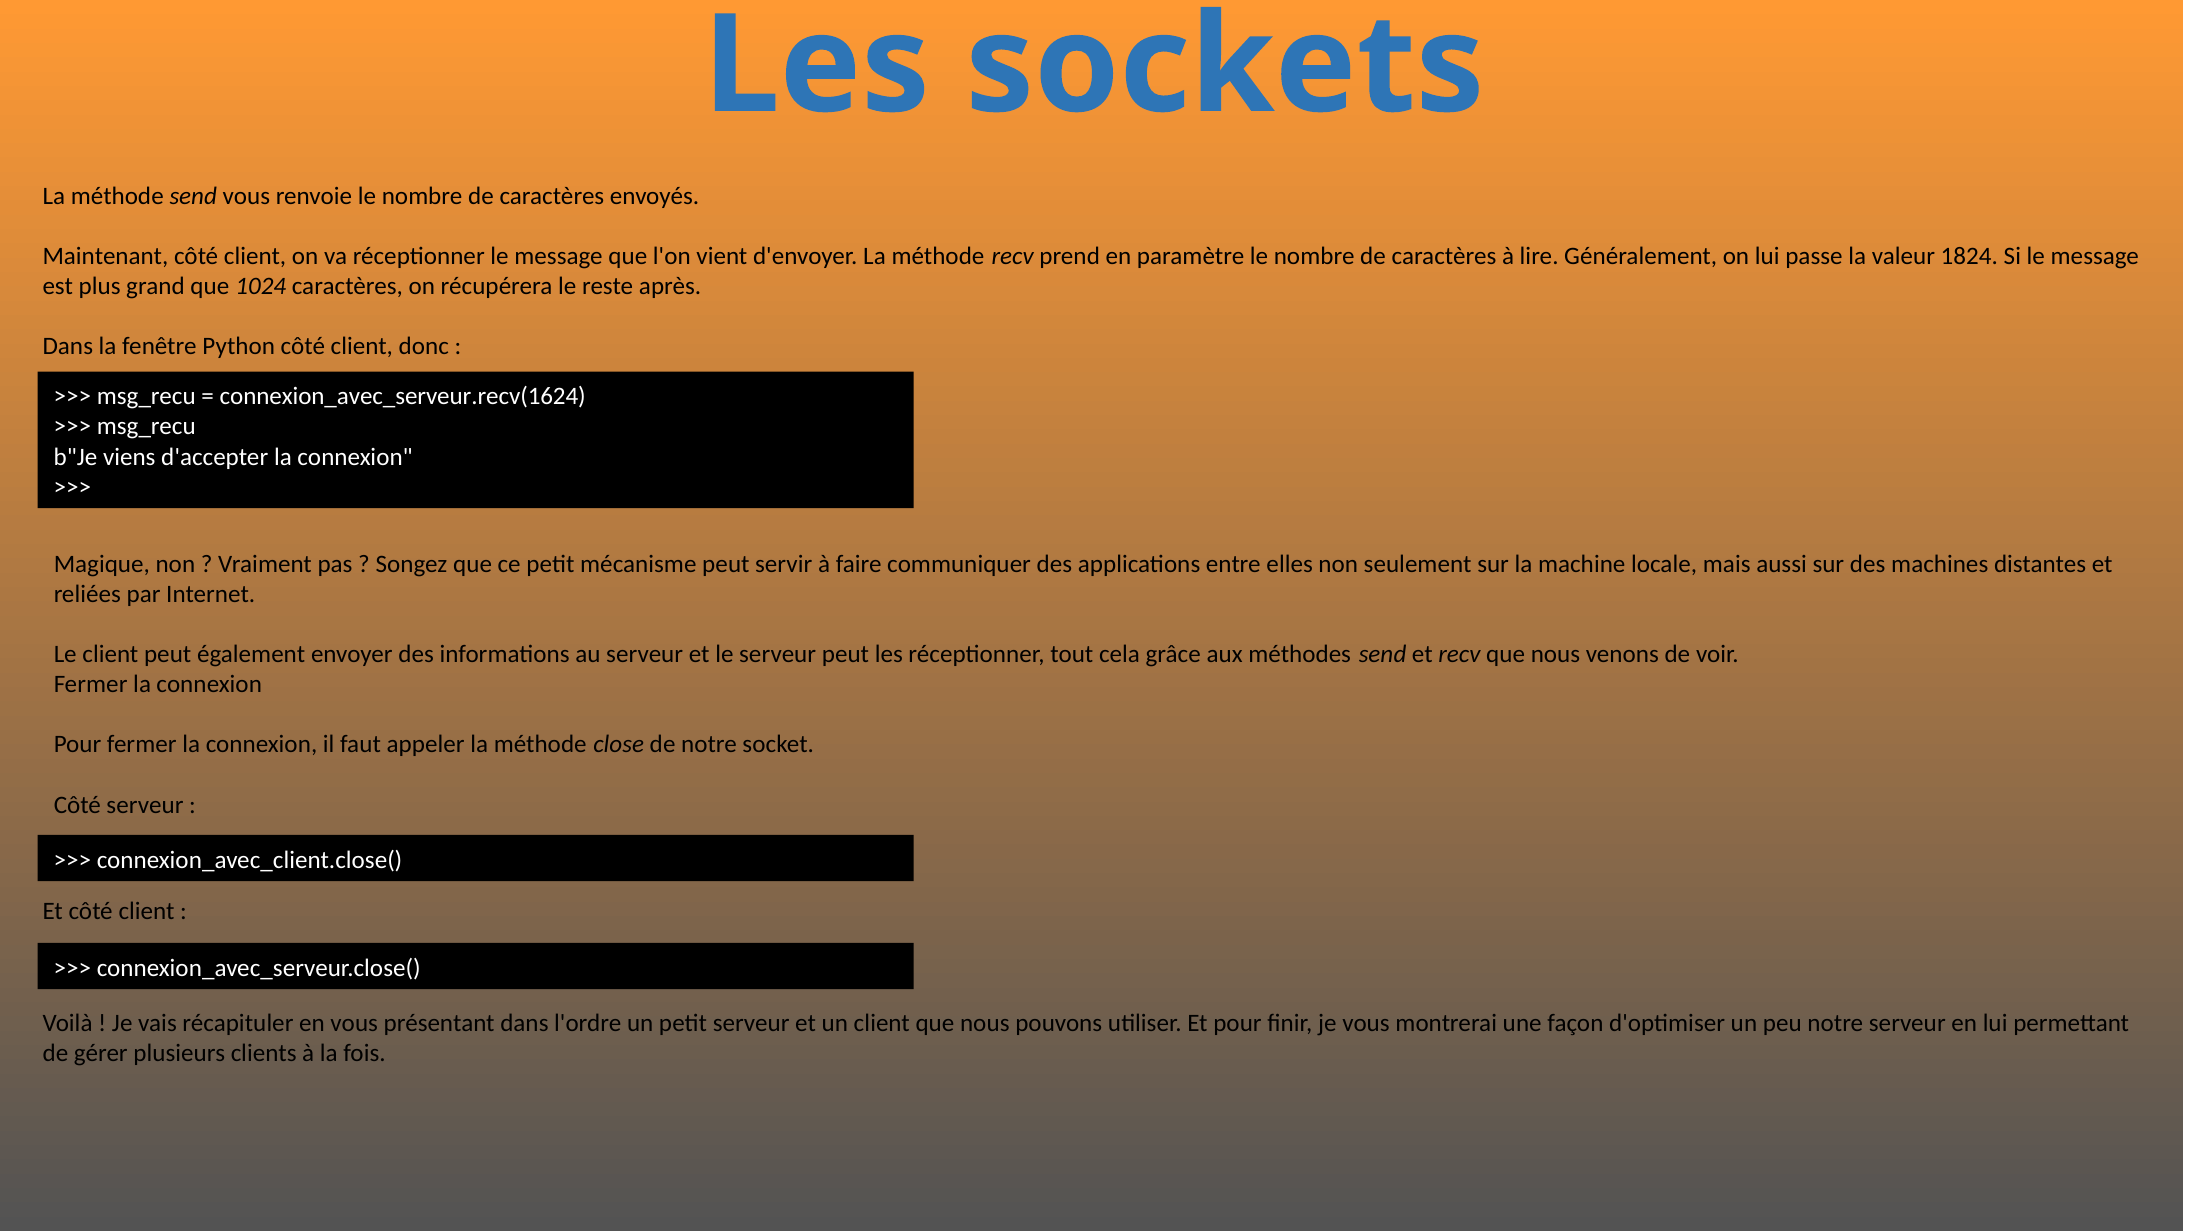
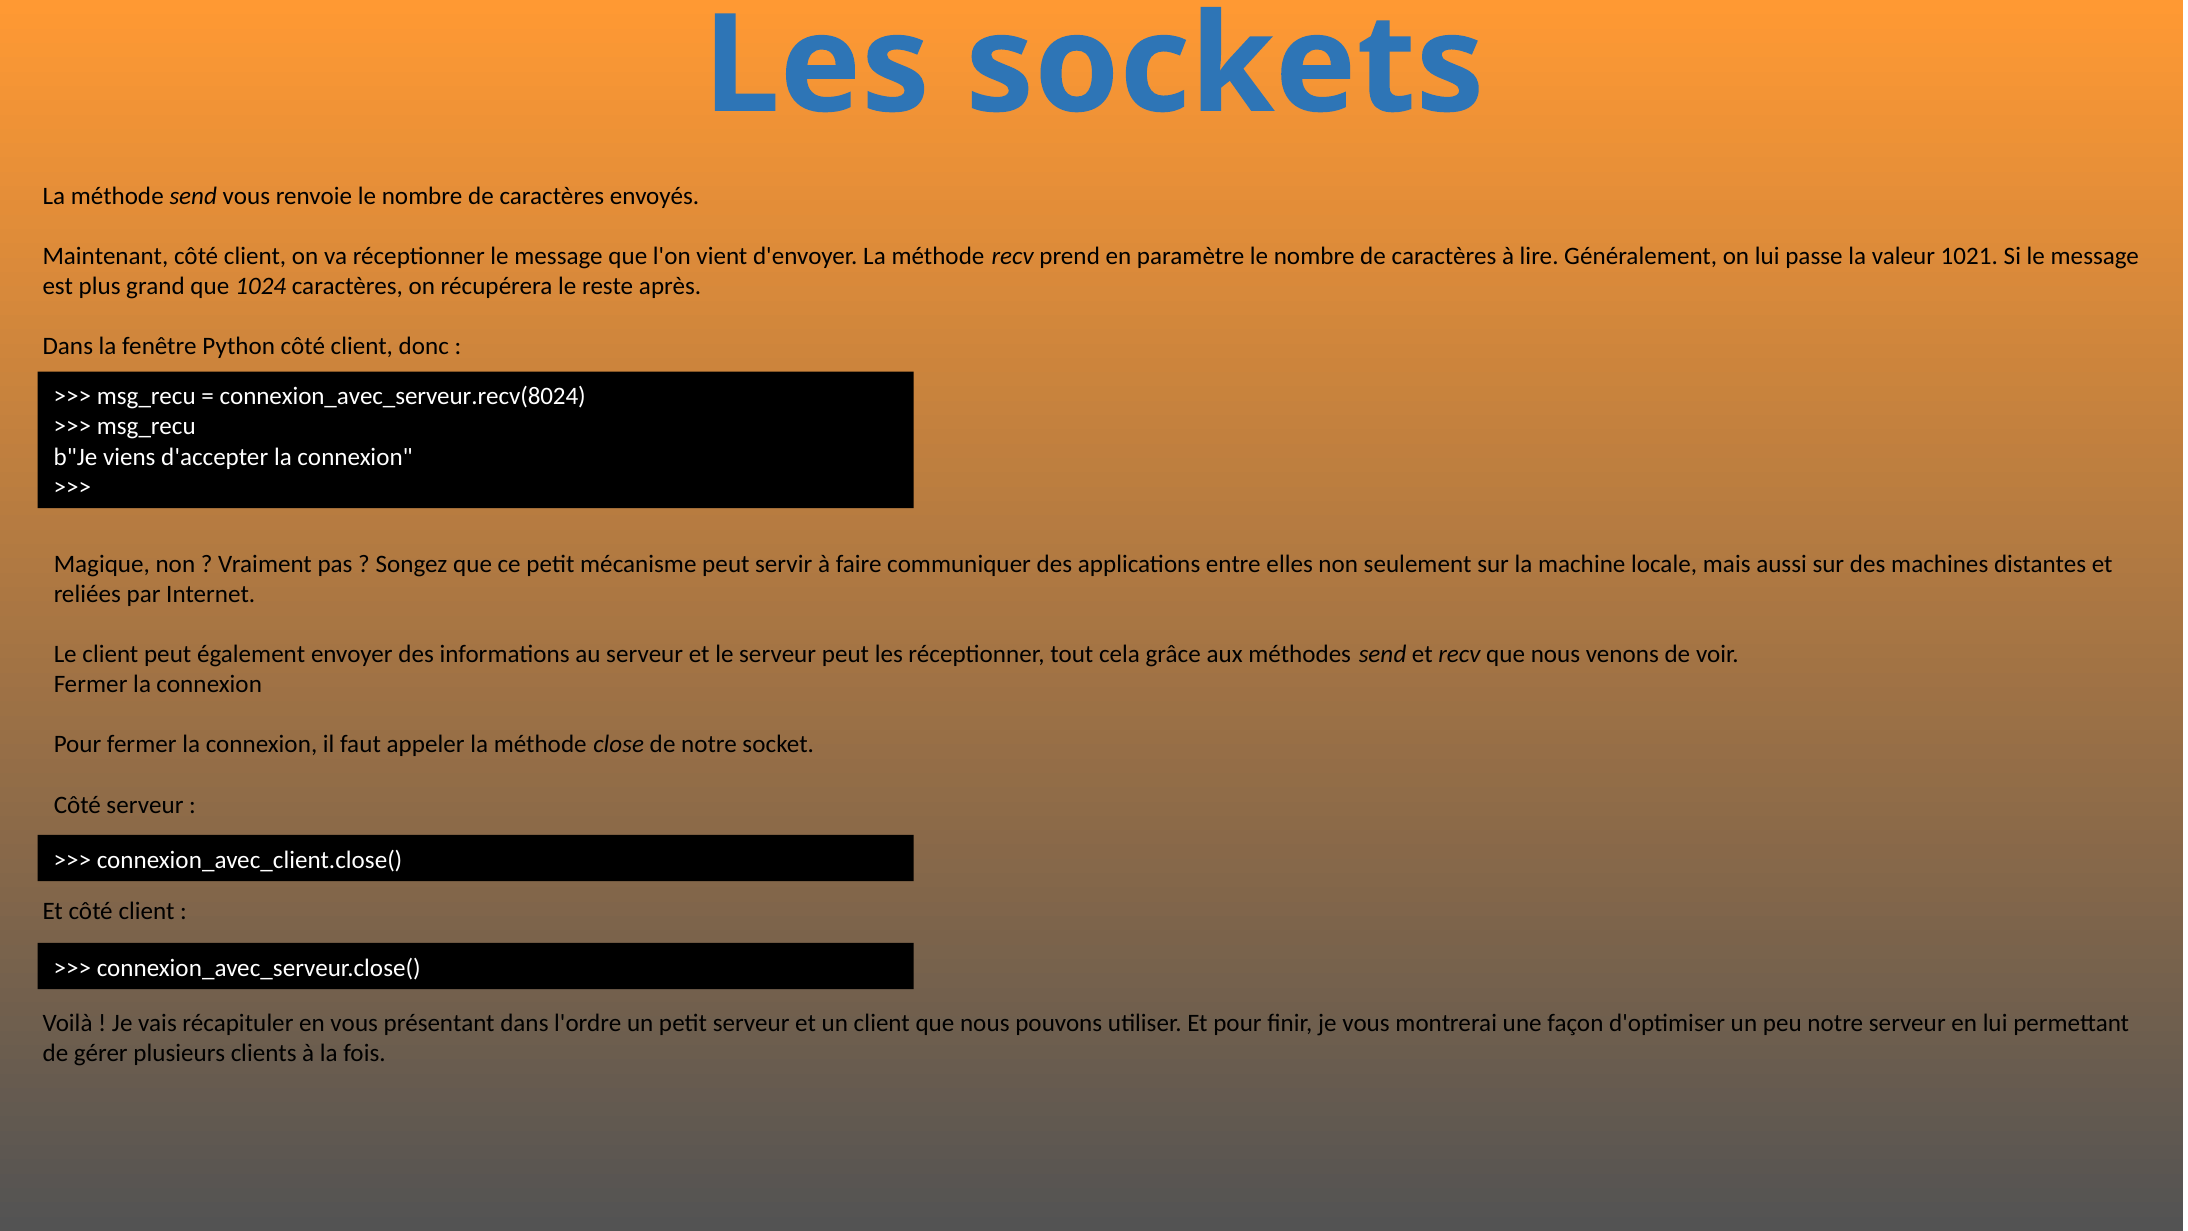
1824: 1824 -> 1021 (1969, 256)
connexion_avec_serveur.recv(1624: connexion_avec_serveur.recv(1624 -> connexion_avec_serveur.recv(8024 (403, 396)
